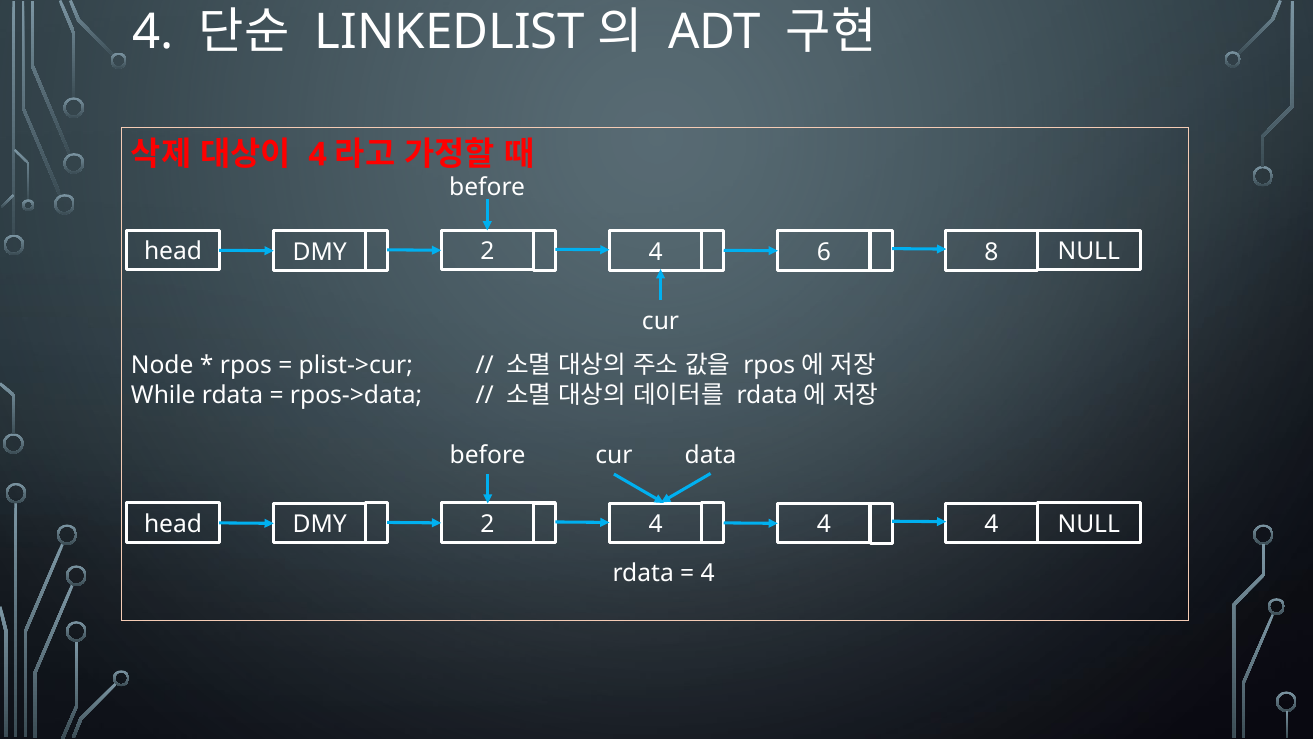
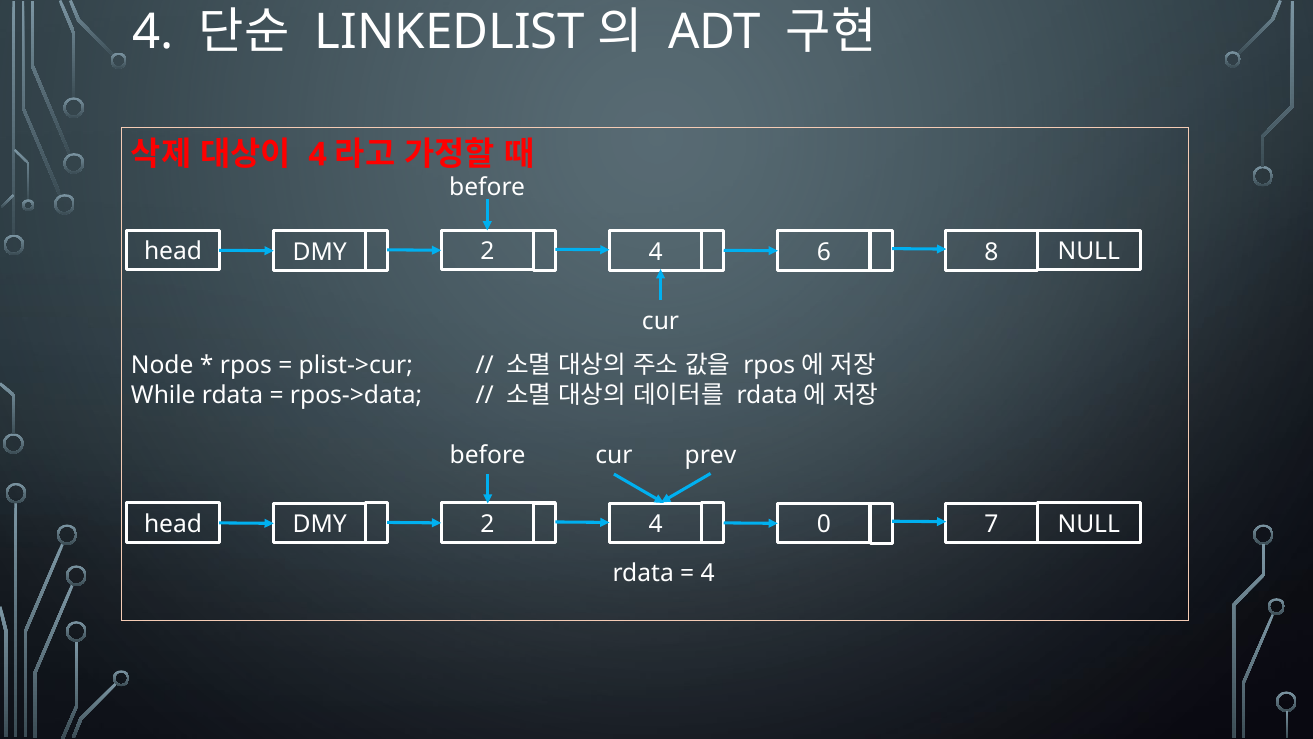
data: data -> prev (711, 455)
4 4: 4 -> 0 (824, 524)
2 4: 4 -> 7 (991, 524)
